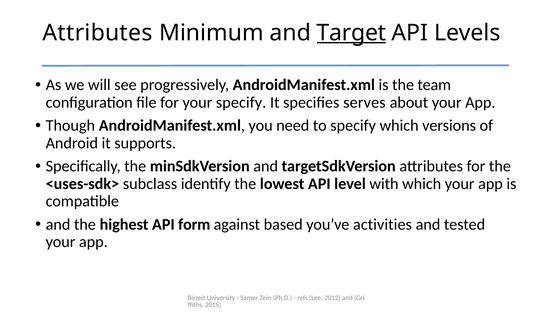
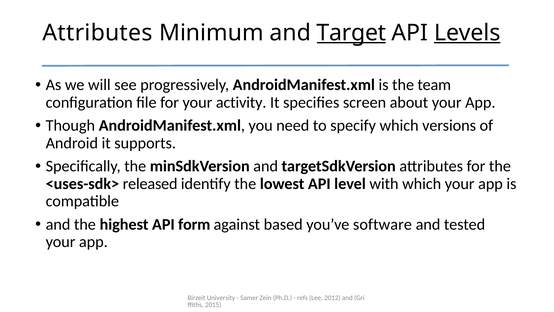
Levels underline: none -> present (467, 33)
your specify: specify -> activity (241, 102)
serves: serves -> screen (365, 102)
subclass: subclass -> released (150, 184)
activities: activities -> software (382, 224)
